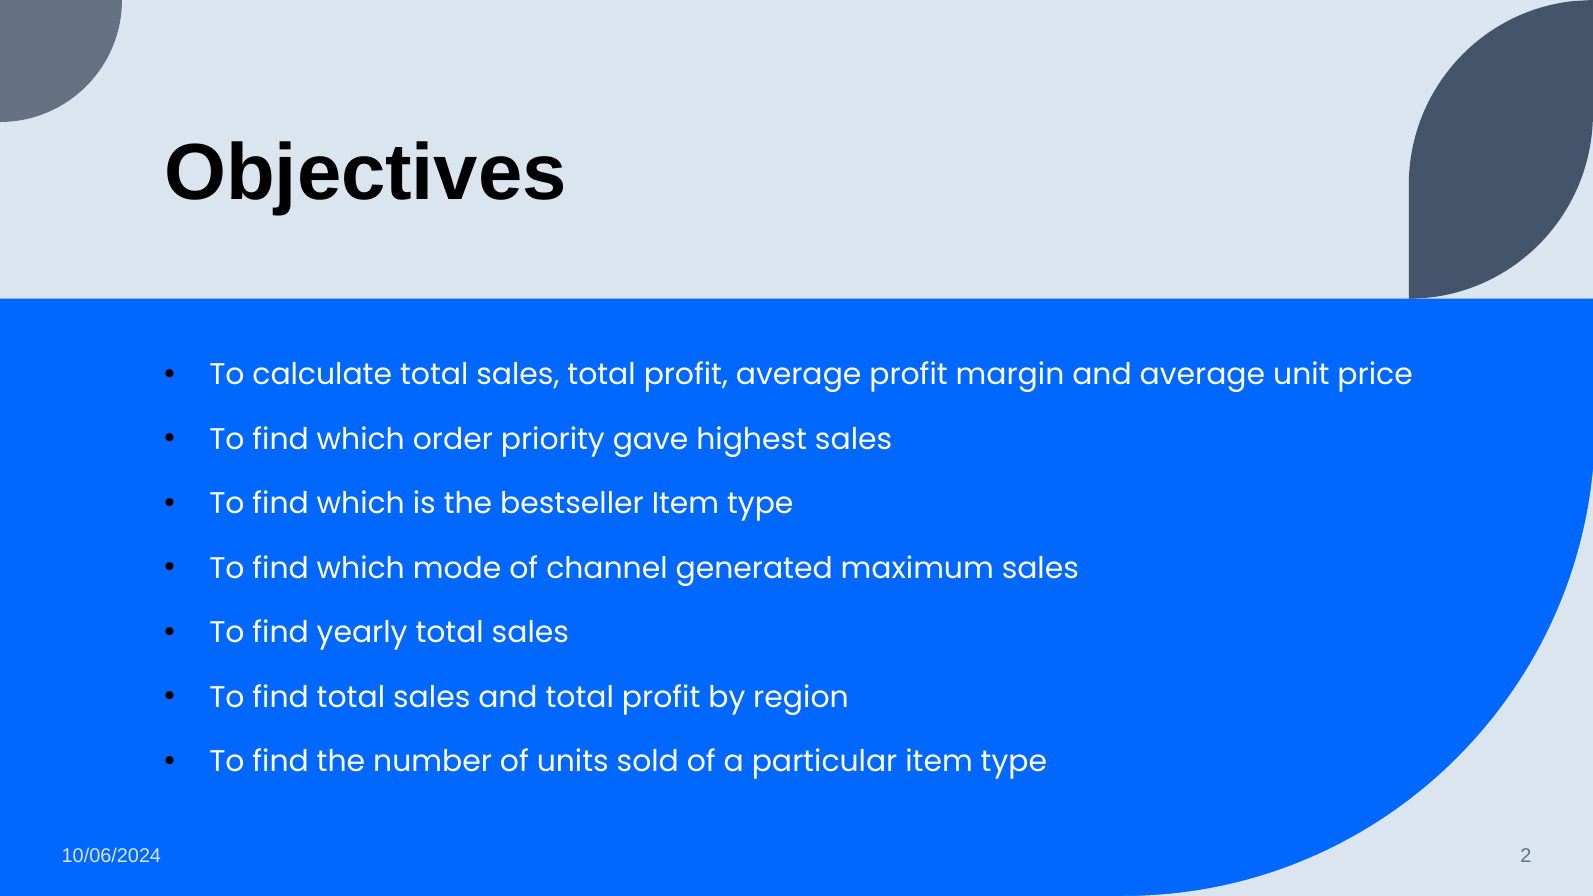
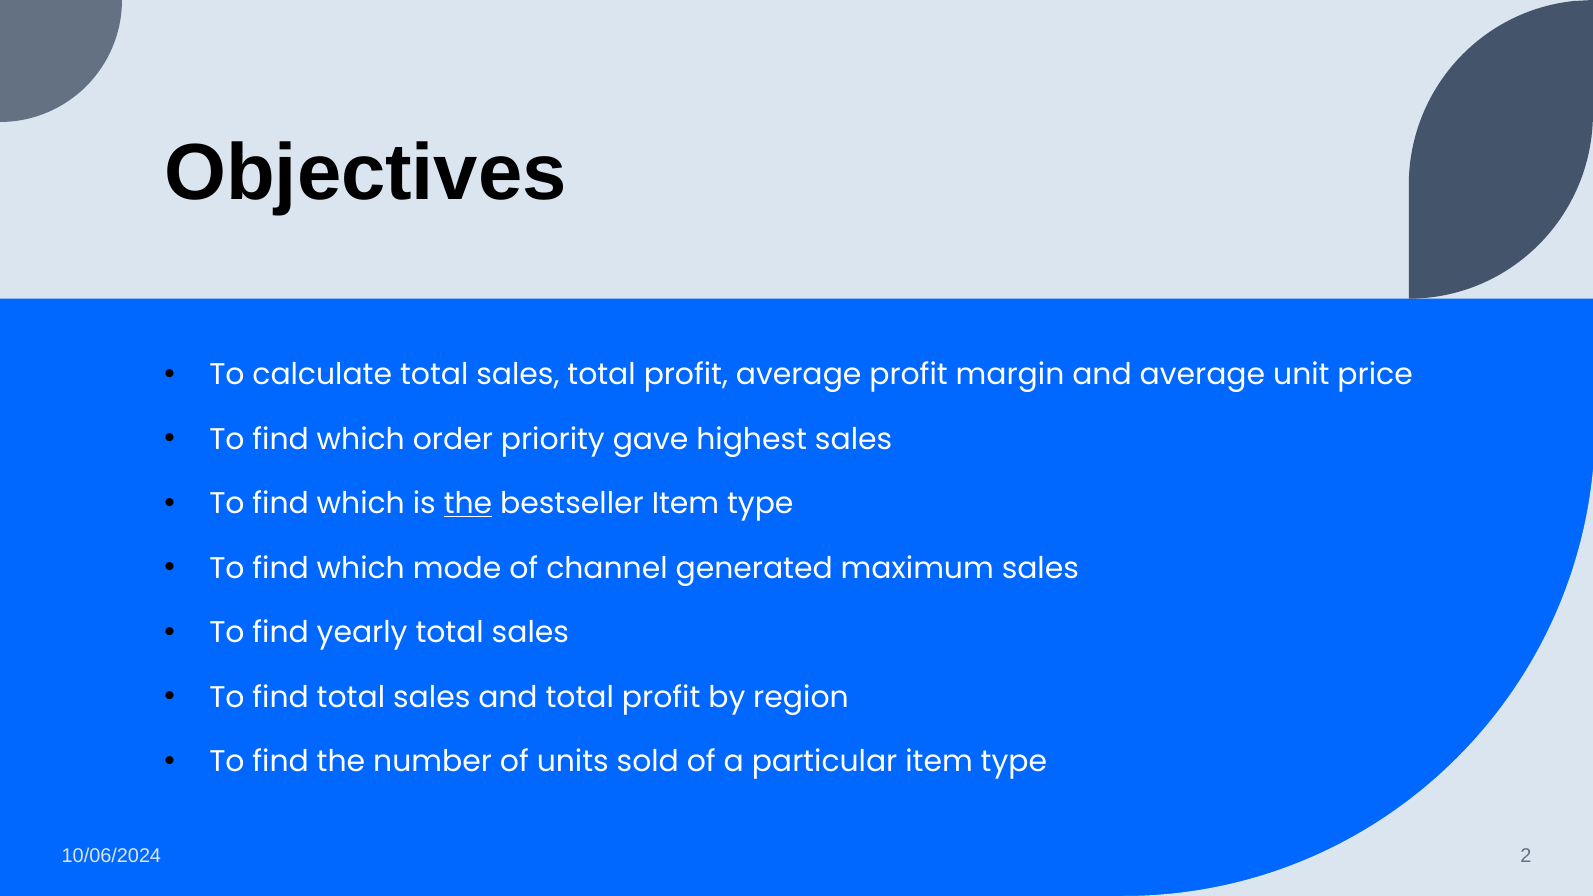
the underline: none -> present (468, 504)
